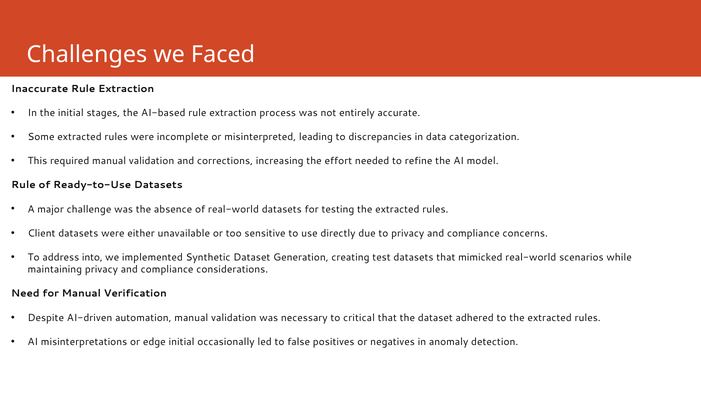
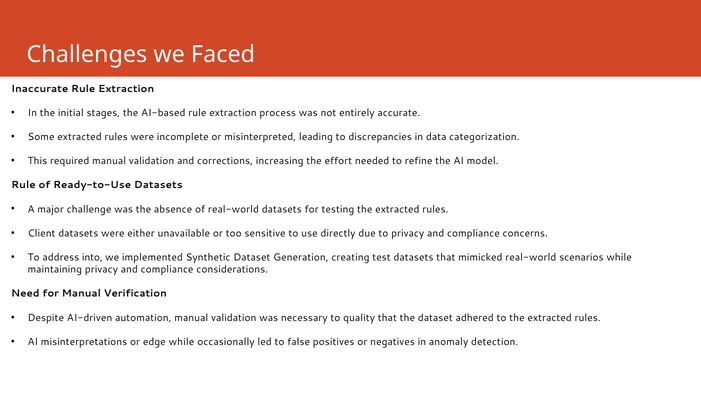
critical: critical -> quality (359, 318)
edge initial: initial -> while (181, 342)
